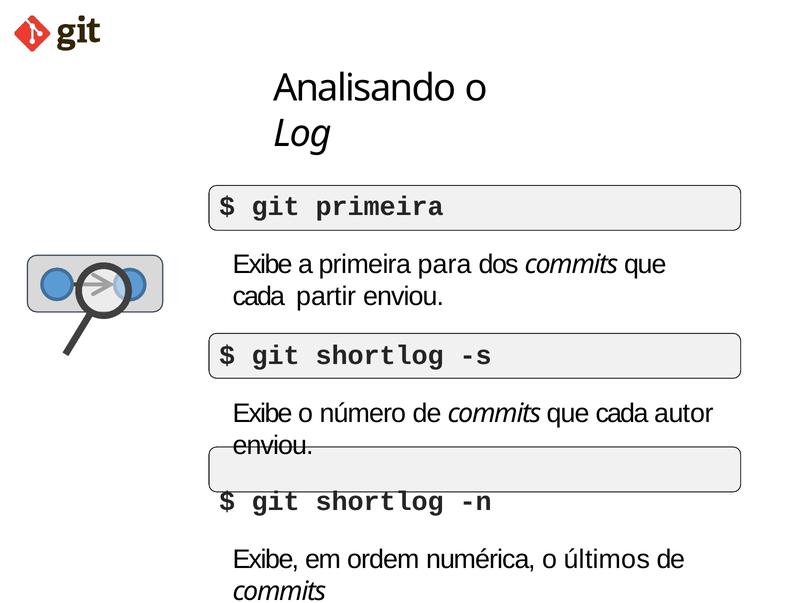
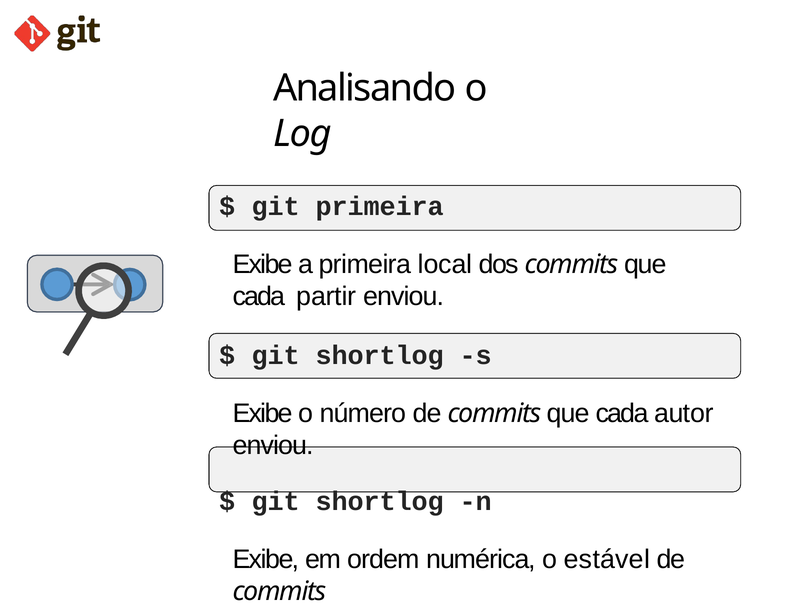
para: para -> local (445, 265)
últimos: últimos -> estável (607, 560)
